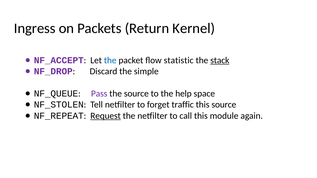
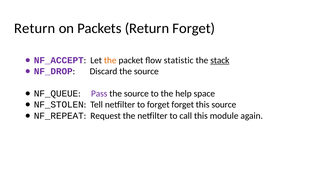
Ingress: Ingress -> Return (35, 28)
Return Kernel: Kernel -> Forget (194, 28)
the colour: blue -> orange (110, 60)
Discard the simple: simple -> source (146, 72)
forget traffic: traffic -> forget (183, 105)
Request underline: present -> none (106, 116)
